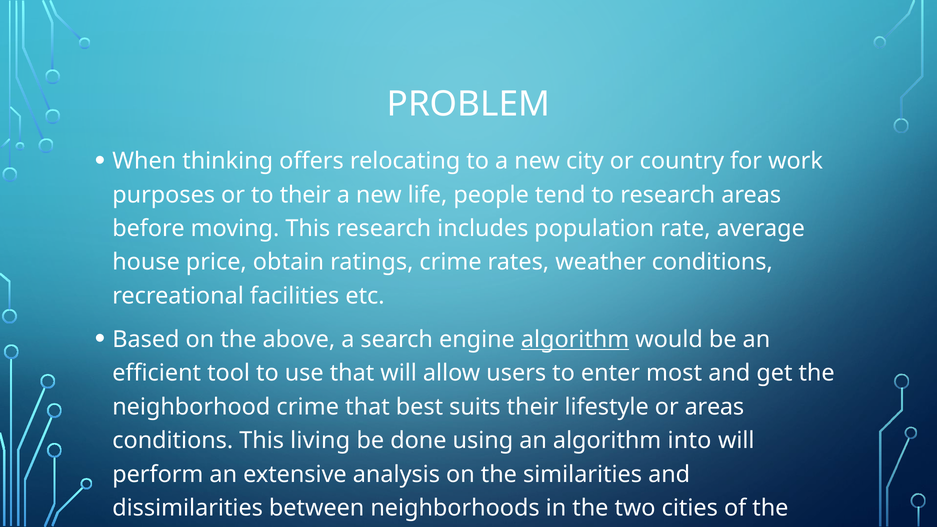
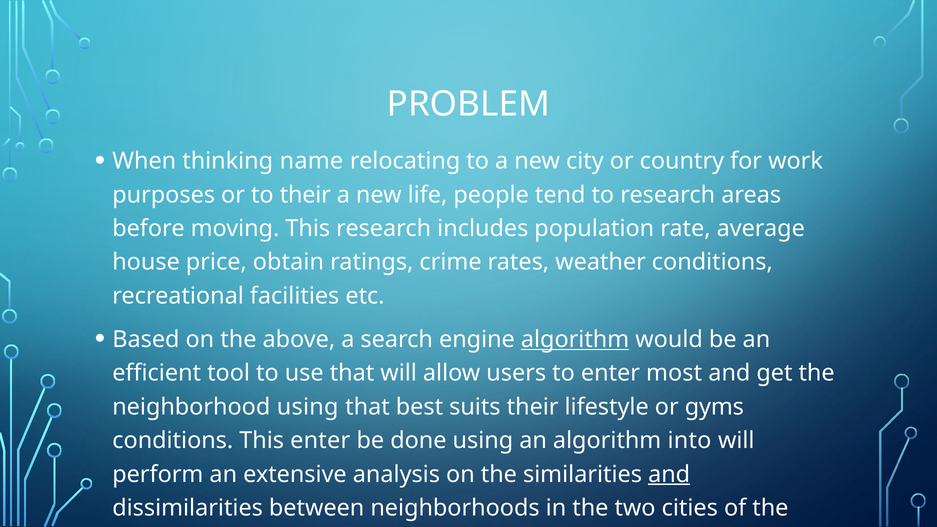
offers: offers -> name (311, 161)
neighborhood crime: crime -> using (308, 407)
or areas: areas -> gyms (714, 407)
This living: living -> enter (320, 441)
and underline: none -> present (669, 474)
